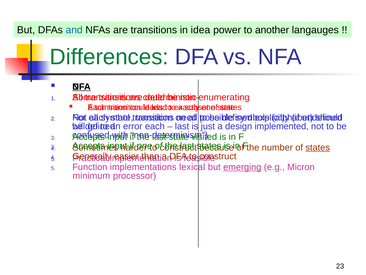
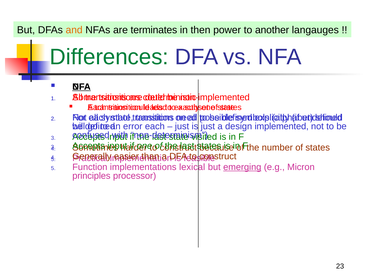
and colour: blue -> orange (74, 30)
are transitions: transitions -> terminates (154, 30)
idea: idea -> then (201, 30)
non-enumerating: non-enumerating -> non-implemented (215, 97)
last: last -> just (182, 126)
states underline: present -> none (318, 147)
minimum: minimum -> principles (91, 176)
